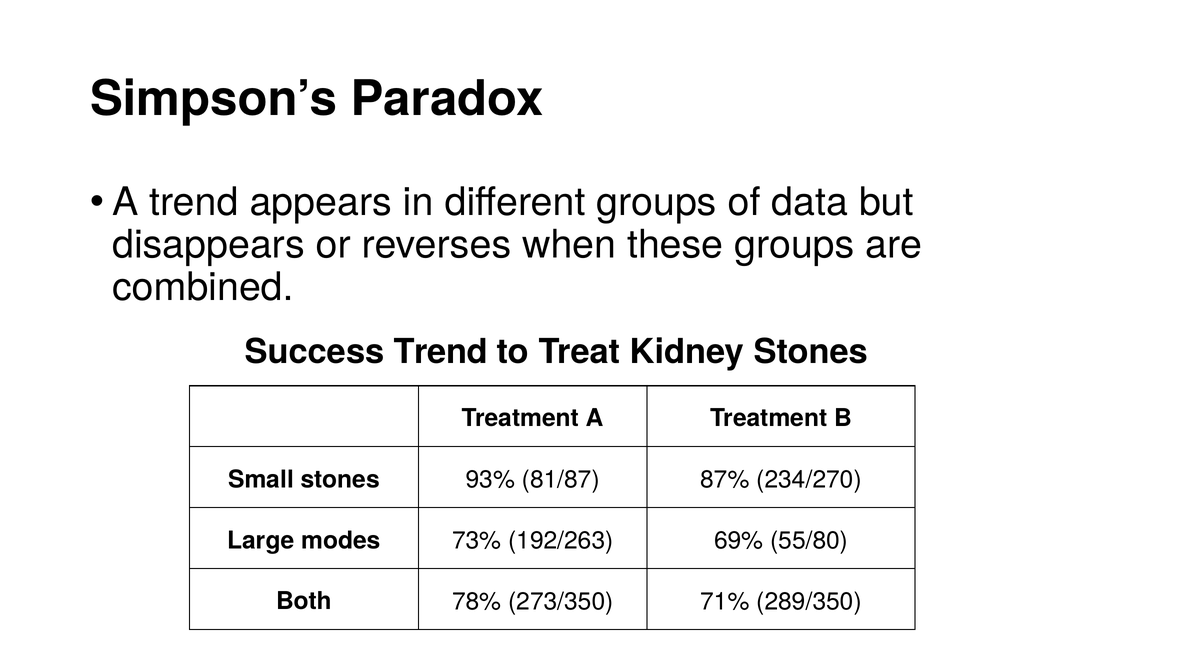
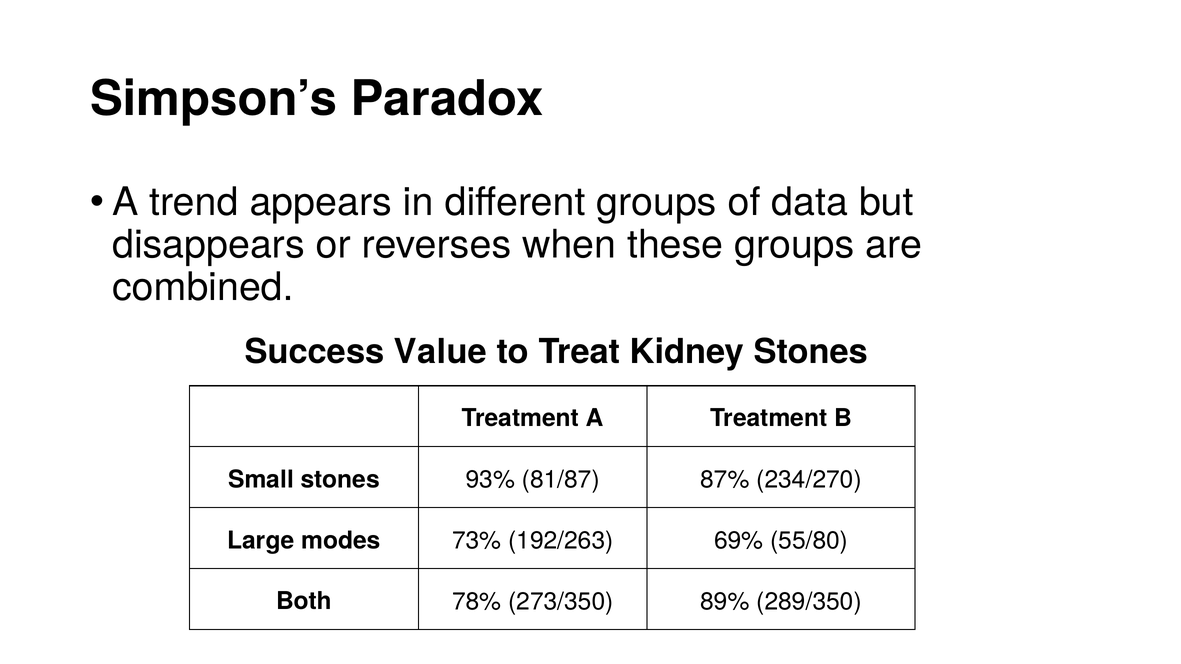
Success Trend: Trend -> Value (441, 352)
71%: 71% -> 89% (725, 602)
